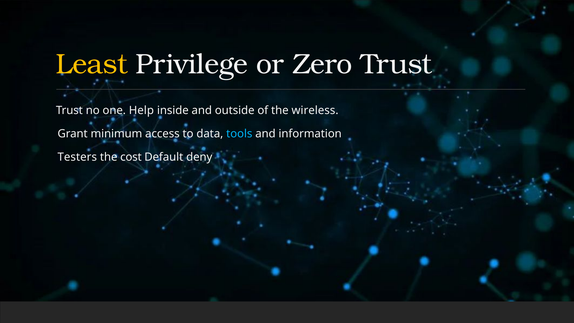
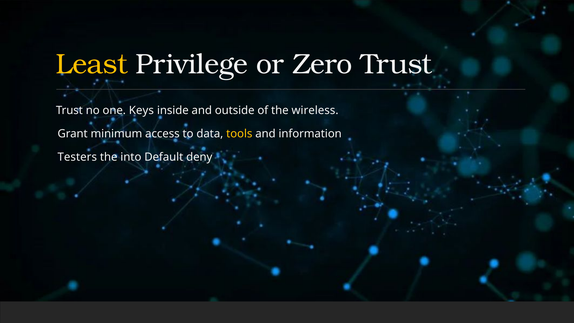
Help: Help -> Keys (141, 110)
tools colour: light blue -> yellow (239, 134)
cost: cost -> into (131, 157)
